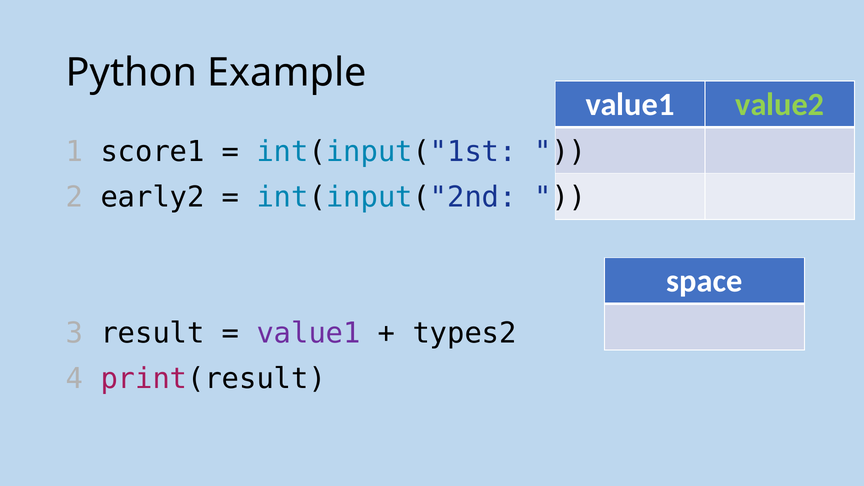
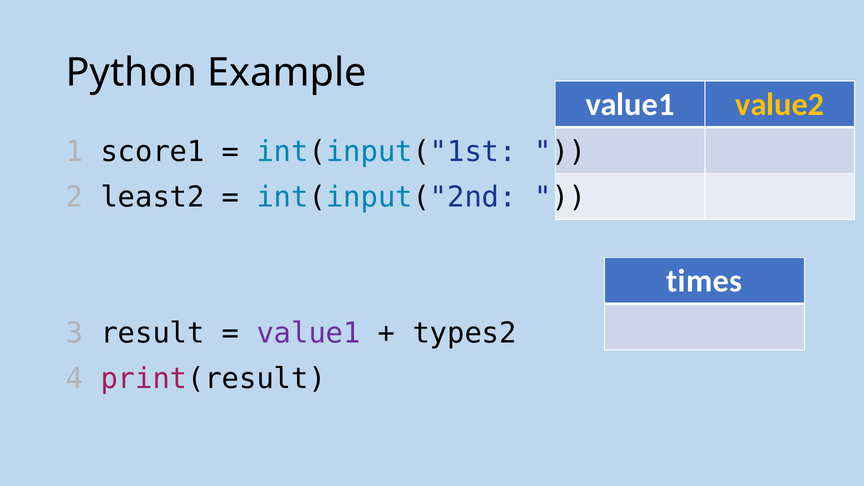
value2 colour: light green -> yellow (780, 104)
early2: early2 -> least2 (153, 197)
space: space -> times (704, 281)
